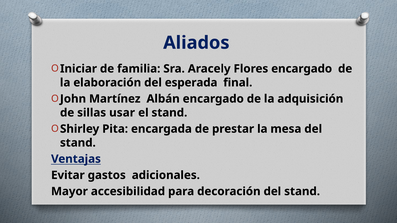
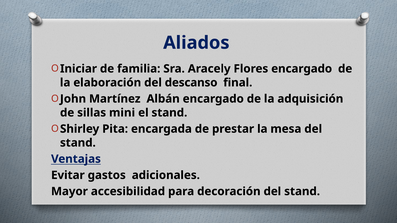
esperada: esperada -> descanso (191, 83)
usar: usar -> mini (122, 113)
